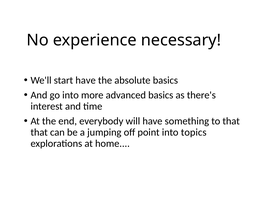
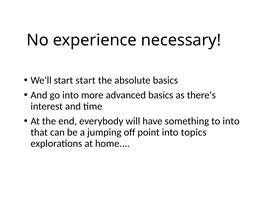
start have: have -> start (86, 81)
to that: that -> into (231, 121)
